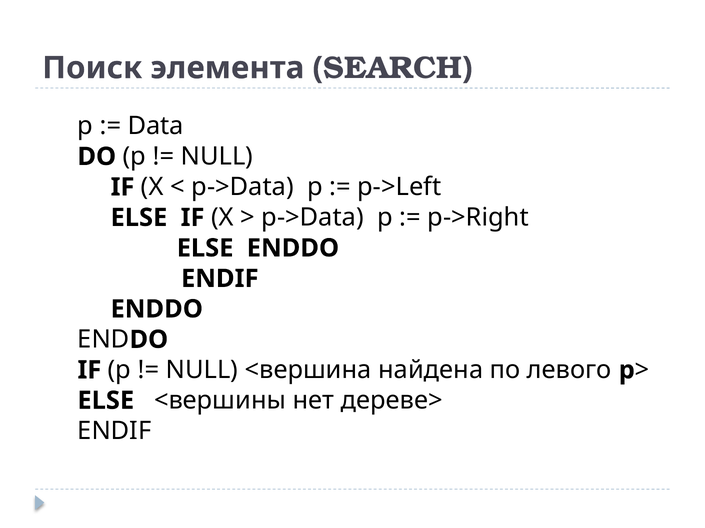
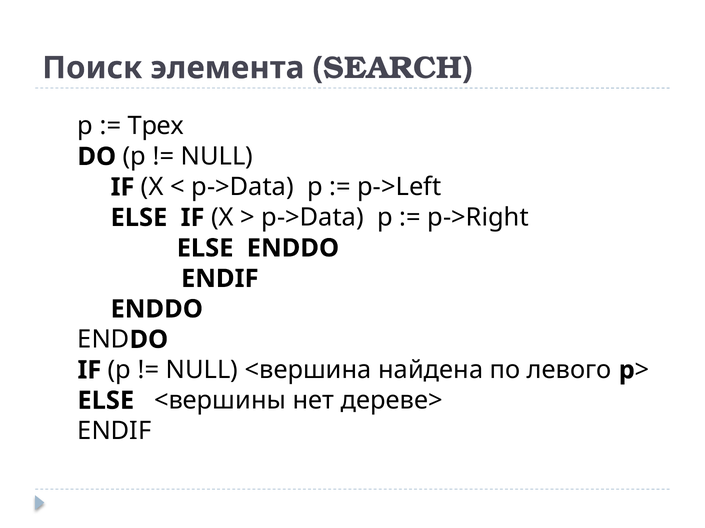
Data: Data -> Трех (156, 126)
